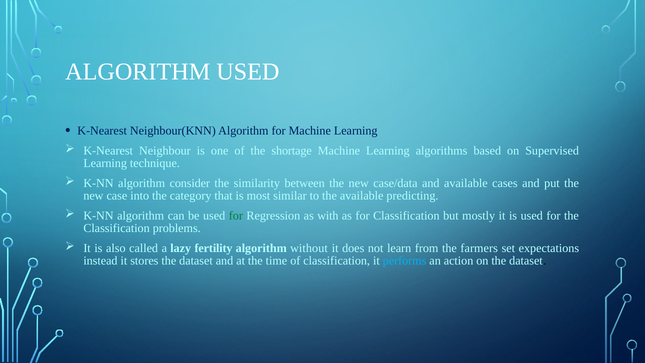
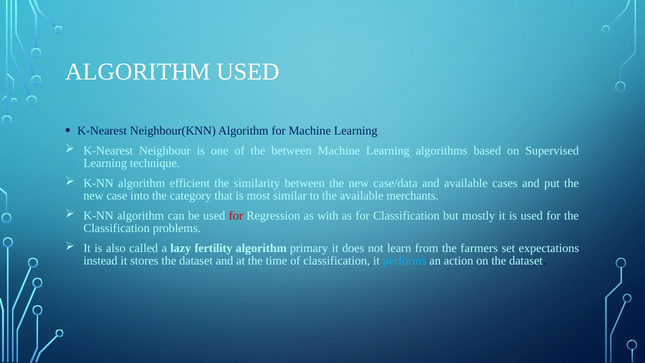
the shortage: shortage -> between (292, 151)
consider: consider -> efficient (190, 183)
predicting: predicting -> merchants (413, 196)
for colour: green -> red (236, 216)
without: without -> primary (309, 248)
